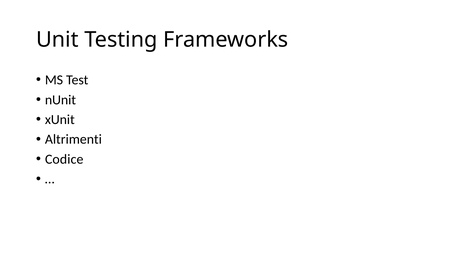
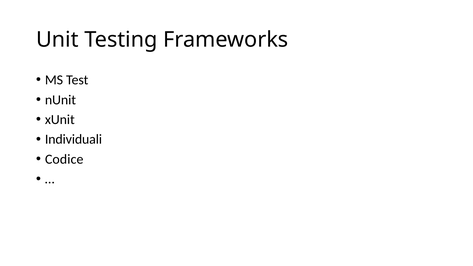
Altrimenti: Altrimenti -> Individuali (73, 139)
